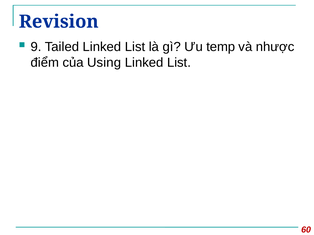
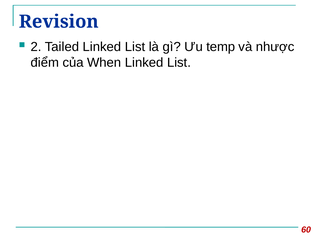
9: 9 -> 2 (36, 47)
Using: Using -> When (104, 63)
